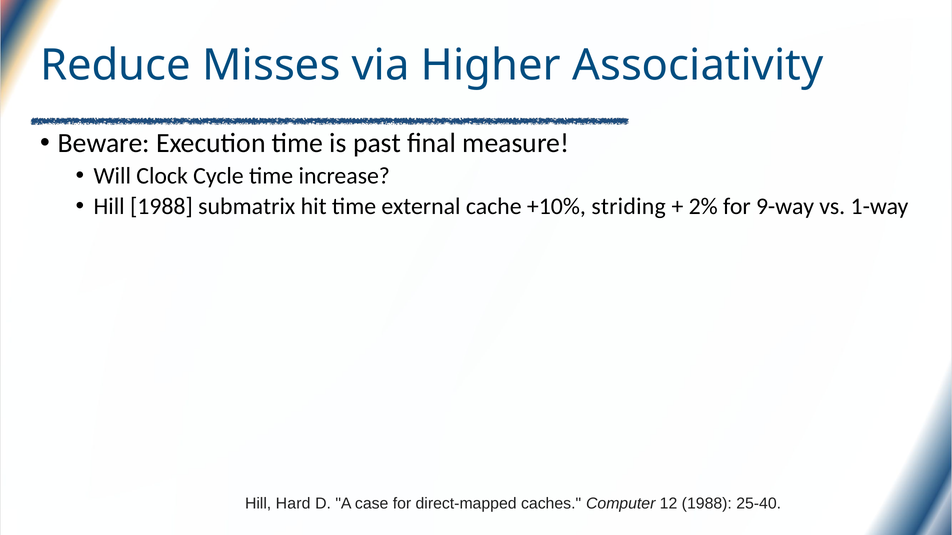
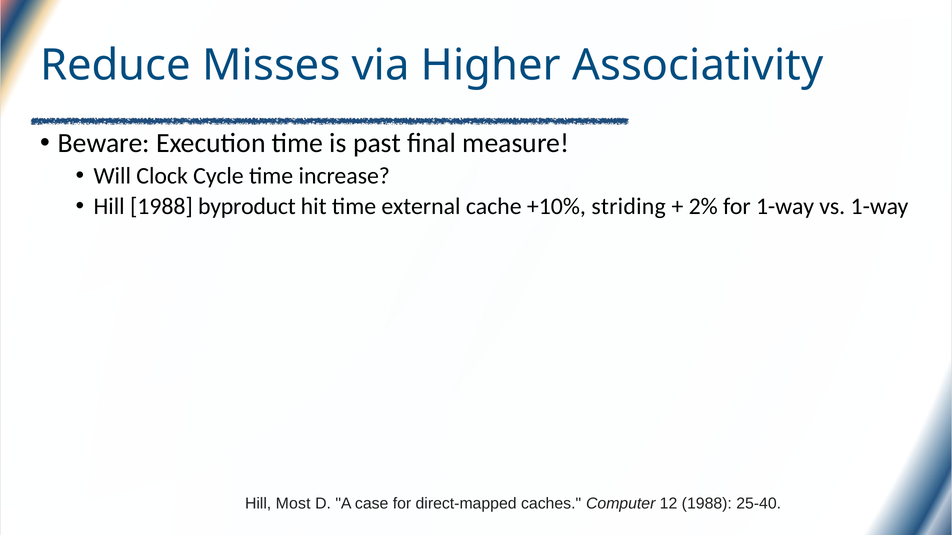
submatrix: submatrix -> byproduct (247, 207)
for 9-way: 9-way -> 1-way (785, 207)
Hard: Hard -> Most (293, 504)
